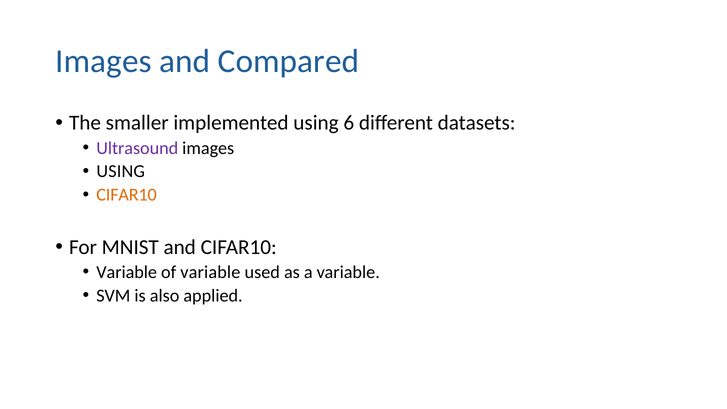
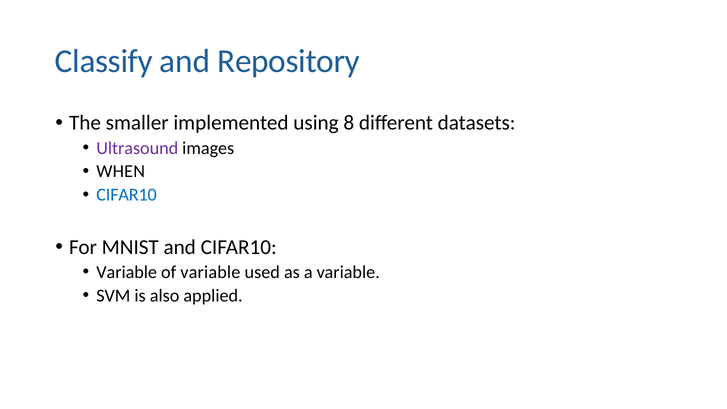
Images: Images -> Classify (104, 61)
Compared: Compared -> Repository (289, 61)
6: 6 -> 8 (349, 123)
USING: USING -> WHEN (121, 171)
CIFAR10 colour: orange -> blue (127, 195)
